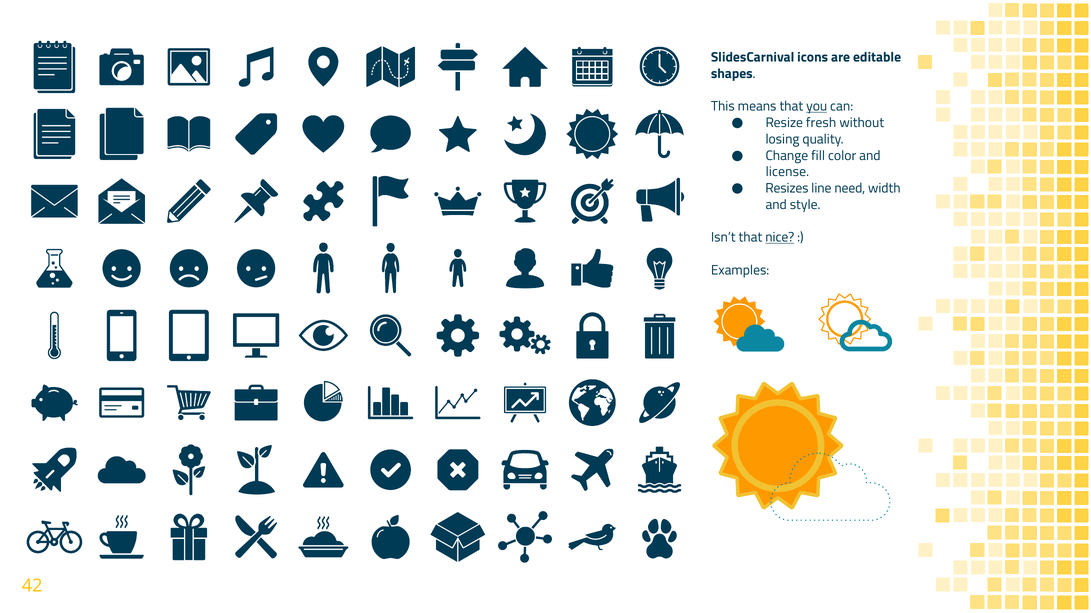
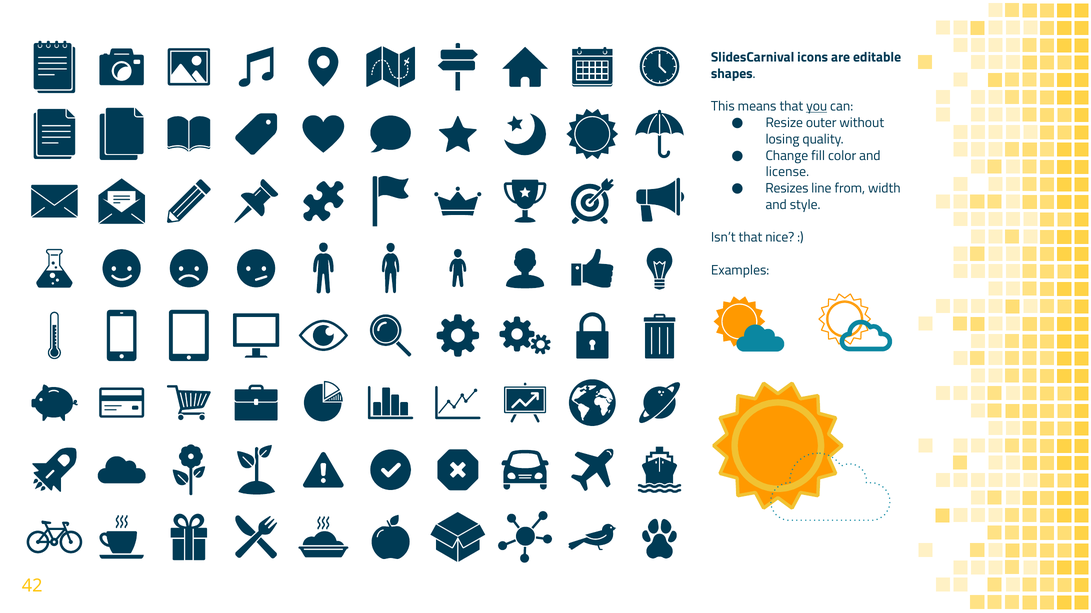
fresh: fresh -> outer (821, 123)
need: need -> from (850, 189)
nice underline: present -> none (780, 238)
